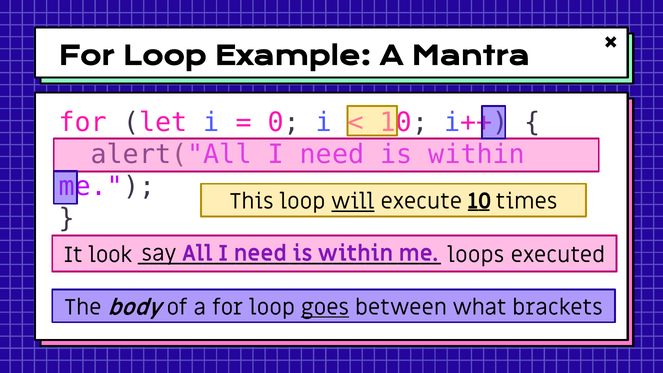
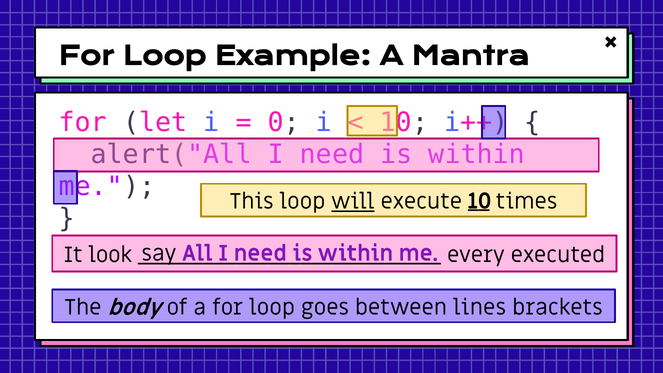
loops: loops -> every (476, 255)
goes underline: present -> none (325, 307)
what: what -> lines (479, 307)
